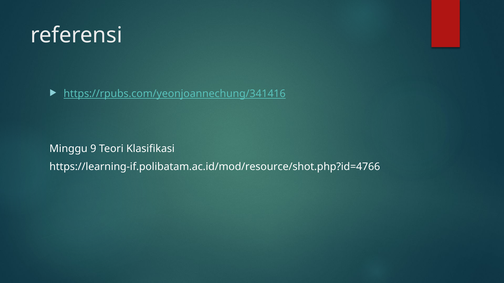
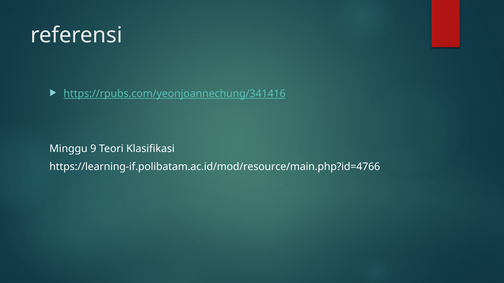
https://learning-if.polibatam.ac.id/mod/resource/shot.php?id=4766: https://learning-if.polibatam.ac.id/mod/resource/shot.php?id=4766 -> https://learning-if.polibatam.ac.id/mod/resource/main.php?id=4766 (215, 167)
